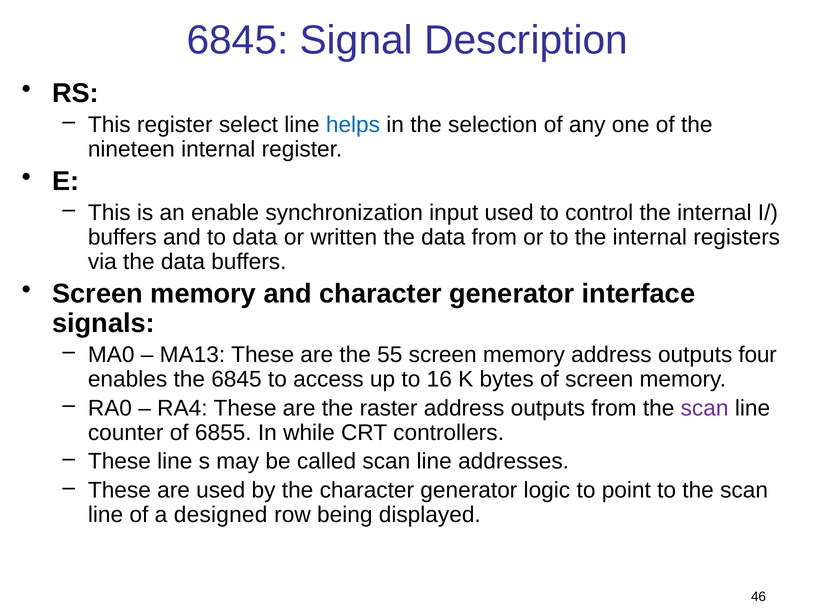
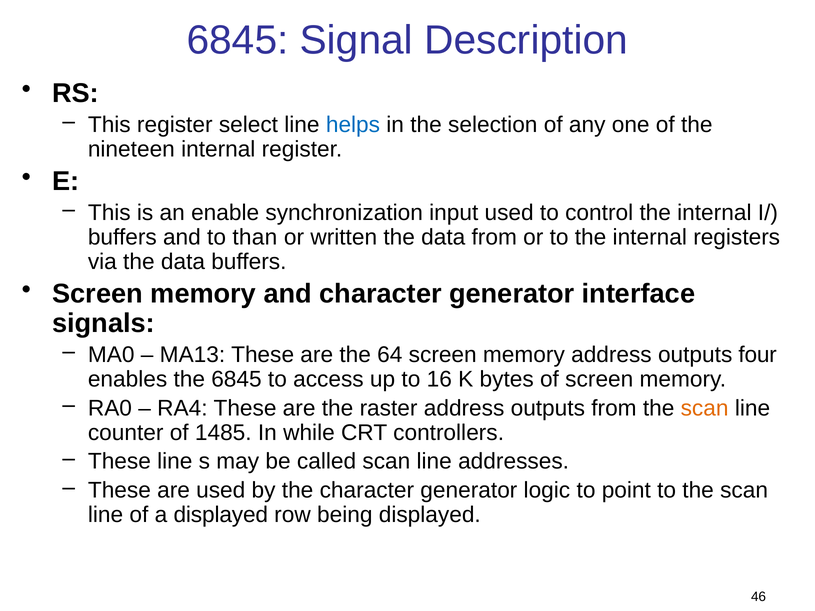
to data: data -> than (255, 237)
55: 55 -> 64 (390, 355)
scan colour: purple -> orange (705, 408)
6855: 6855 -> 1485 (223, 433)
a designed: designed -> displayed (221, 515)
